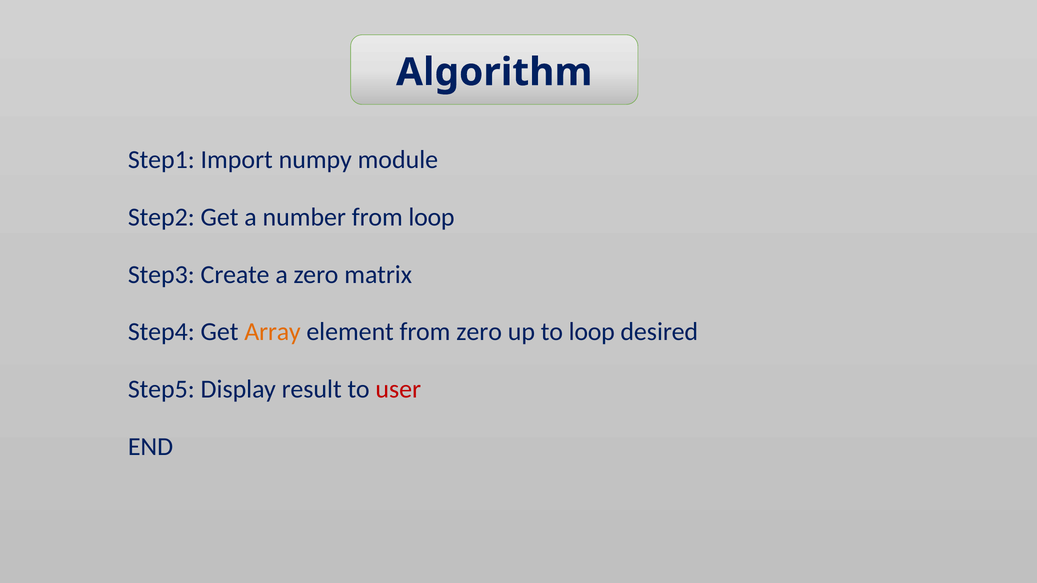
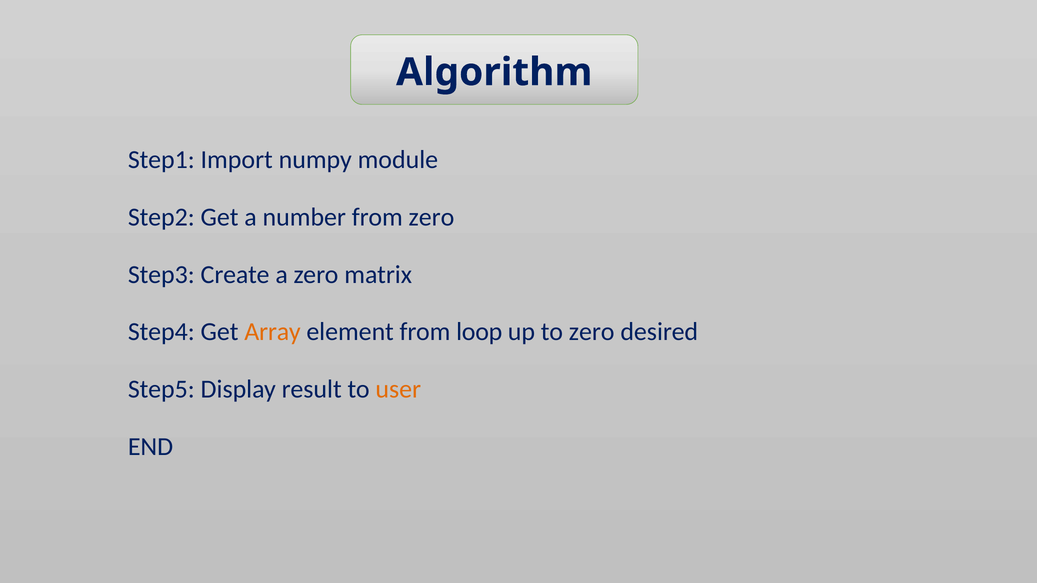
from loop: loop -> zero (431, 217)
from zero: zero -> loop (479, 332)
to loop: loop -> zero (592, 332)
user colour: red -> orange (398, 390)
